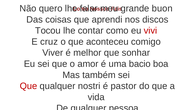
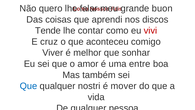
Tocou: Tocou -> Tende (48, 31)
bacio: bacio -> entre (140, 64)
Que colour: red -> blue (28, 86)
pastor: pastor -> mover (124, 86)
